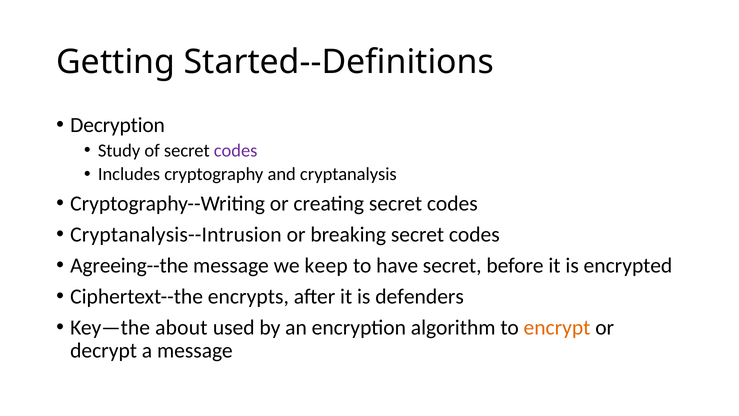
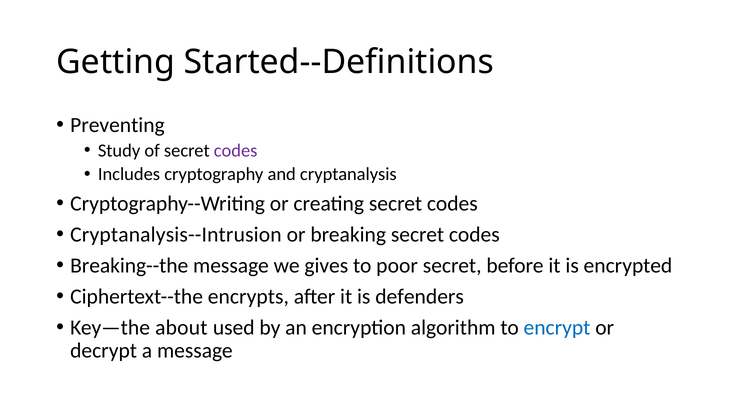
Decryption: Decryption -> Preventing (117, 125)
Agreeing--the: Agreeing--the -> Breaking--the (129, 265)
keep: keep -> gives (326, 265)
have: have -> poor (397, 265)
encrypt colour: orange -> blue (557, 327)
